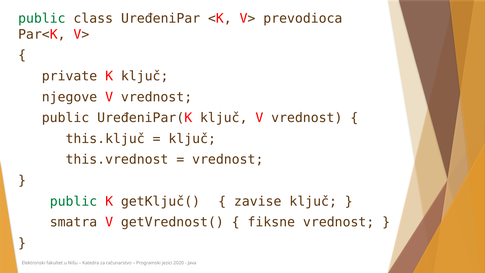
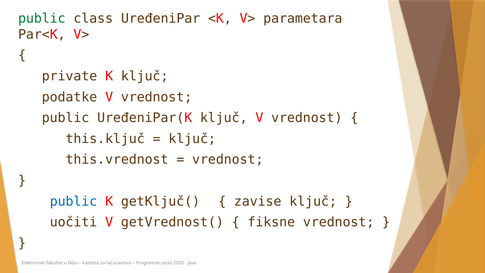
prevodioca: prevodioca -> parametara (303, 19)
njegove: njegove -> podatke (69, 97)
public colour: green -> blue (73, 201)
smatra: smatra -> uočiti (73, 222)
